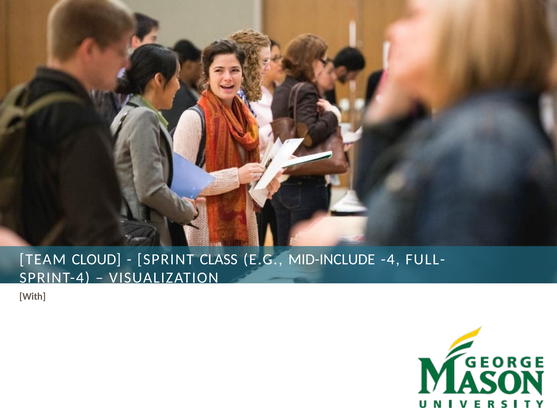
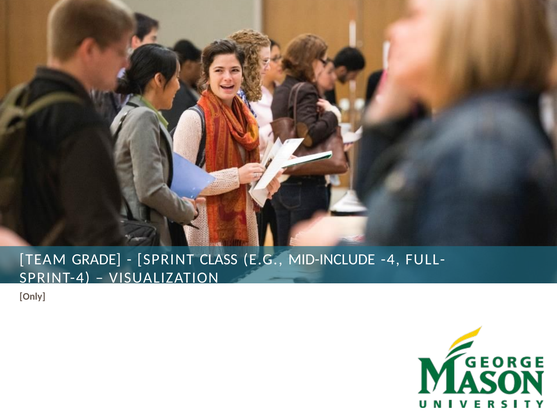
CLOUD: CLOUD -> GRADE (96, 259)
With: With -> Only (33, 296)
